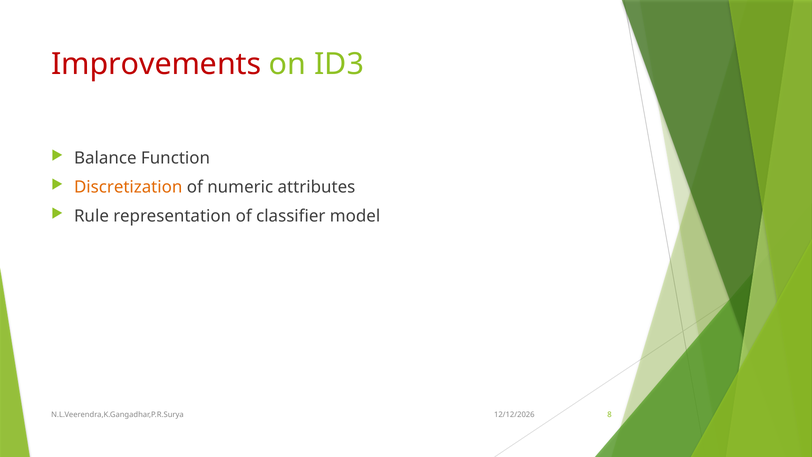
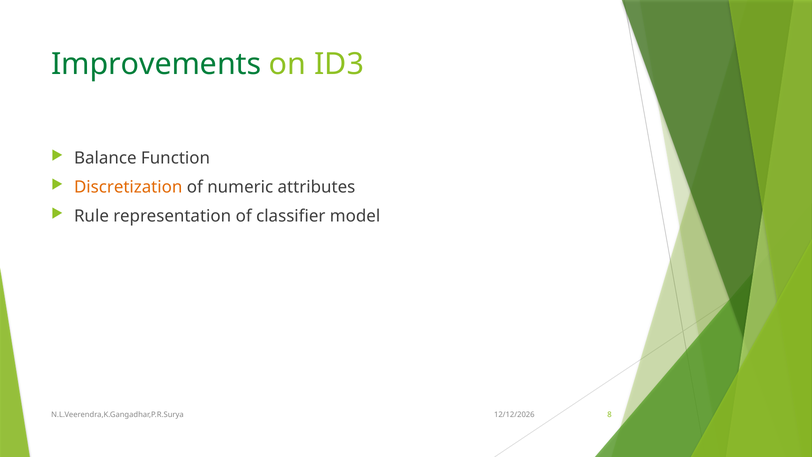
Improvements colour: red -> green (156, 64)
